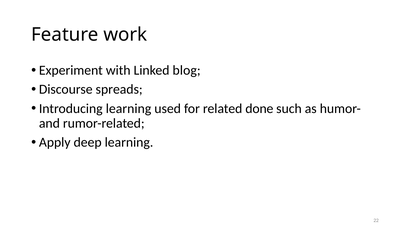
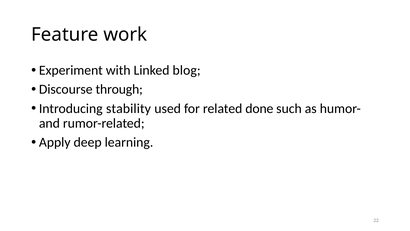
spreads: spreads -> through (119, 89)
Introducing learning: learning -> stability (128, 108)
